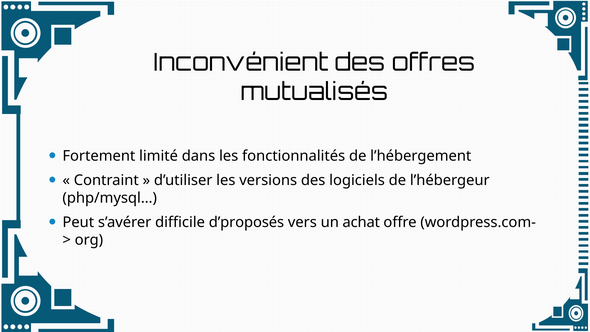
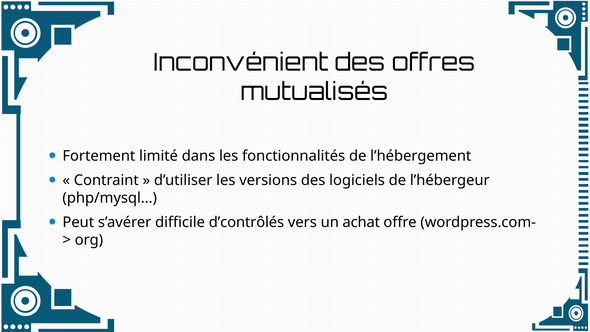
d’proposés: d’proposés -> d’contrôlés (246, 222)
